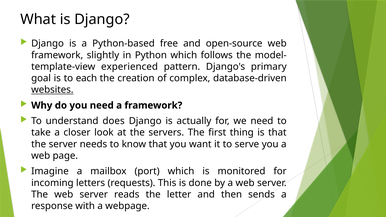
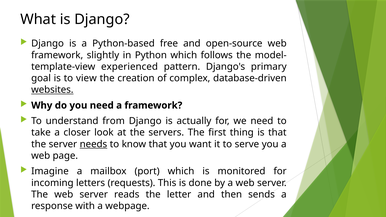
each: each -> view (86, 78)
does: does -> from (114, 121)
needs underline: none -> present (93, 144)
